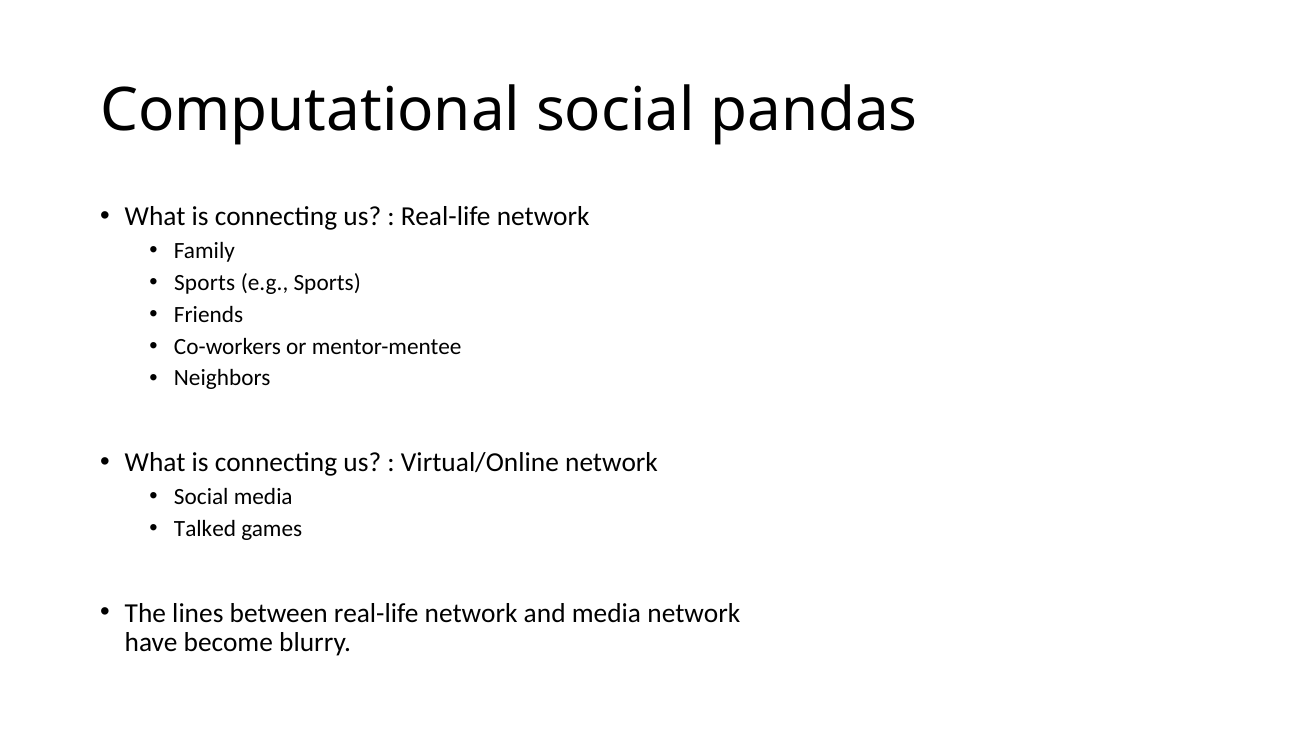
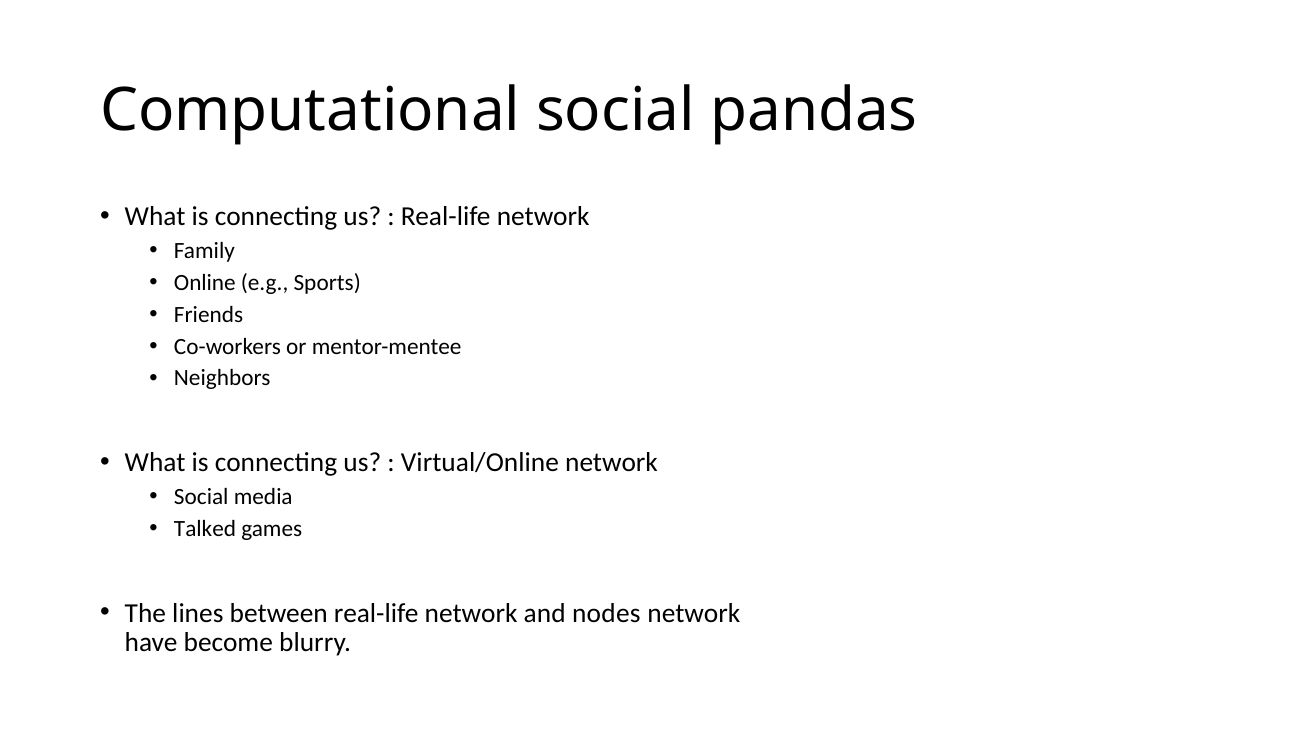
Sports: Sports -> Online (205, 282)
and media: media -> nodes (606, 613)
